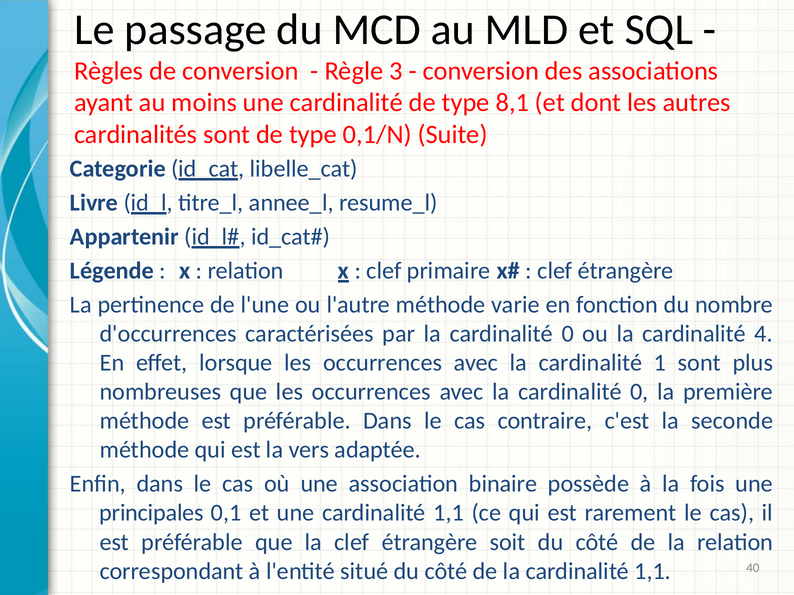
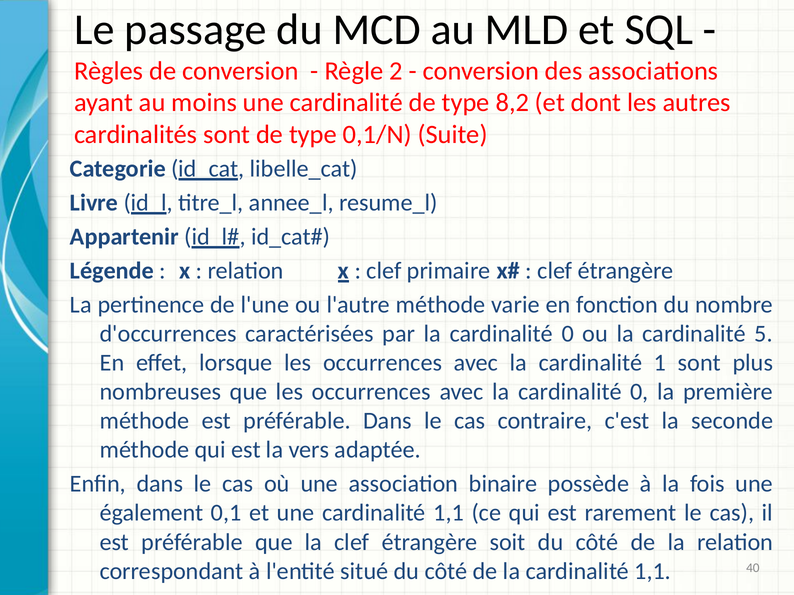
3: 3 -> 2 (396, 71)
8,1: 8,1 -> 8,2 (512, 103)
4: 4 -> 5 (764, 334)
principales: principales -> également (151, 513)
